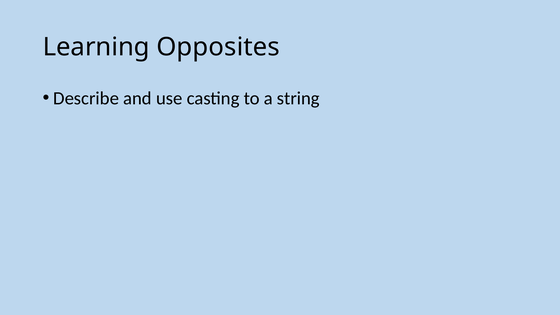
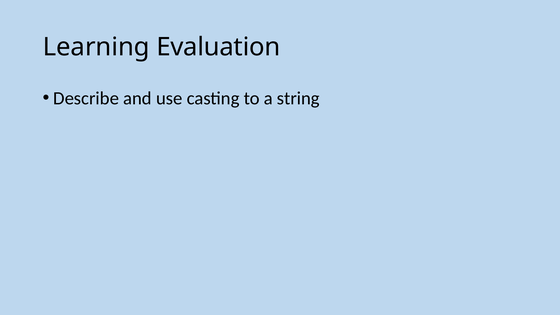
Opposites: Opposites -> Evaluation (218, 47)
